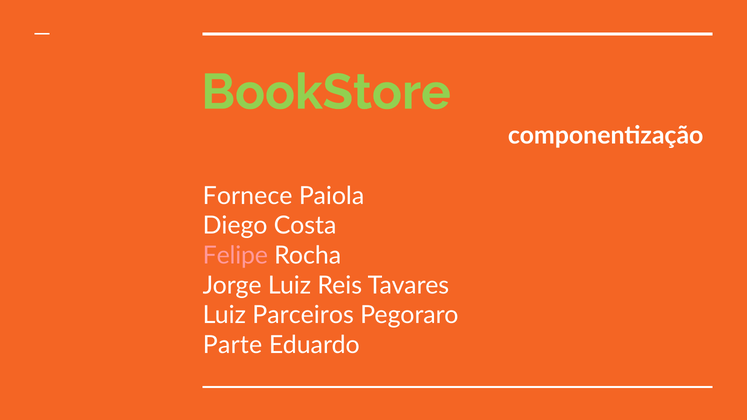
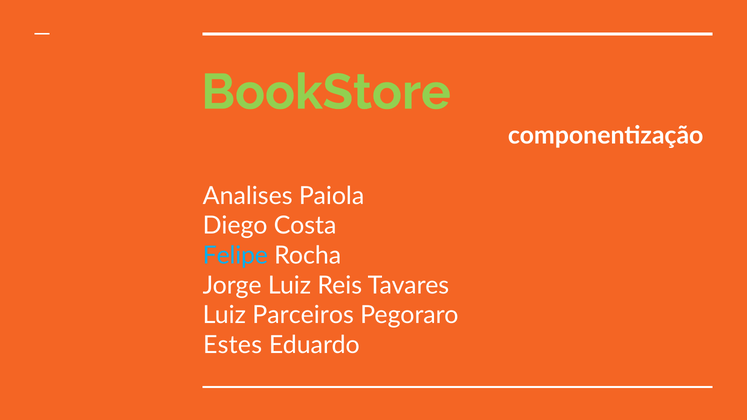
Fornece: Fornece -> Analises (248, 196)
Felipe colour: pink -> light blue (235, 256)
Parte: Parte -> Estes (233, 345)
